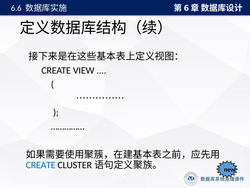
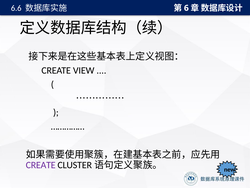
CREATE colour: blue -> purple (41, 165)
